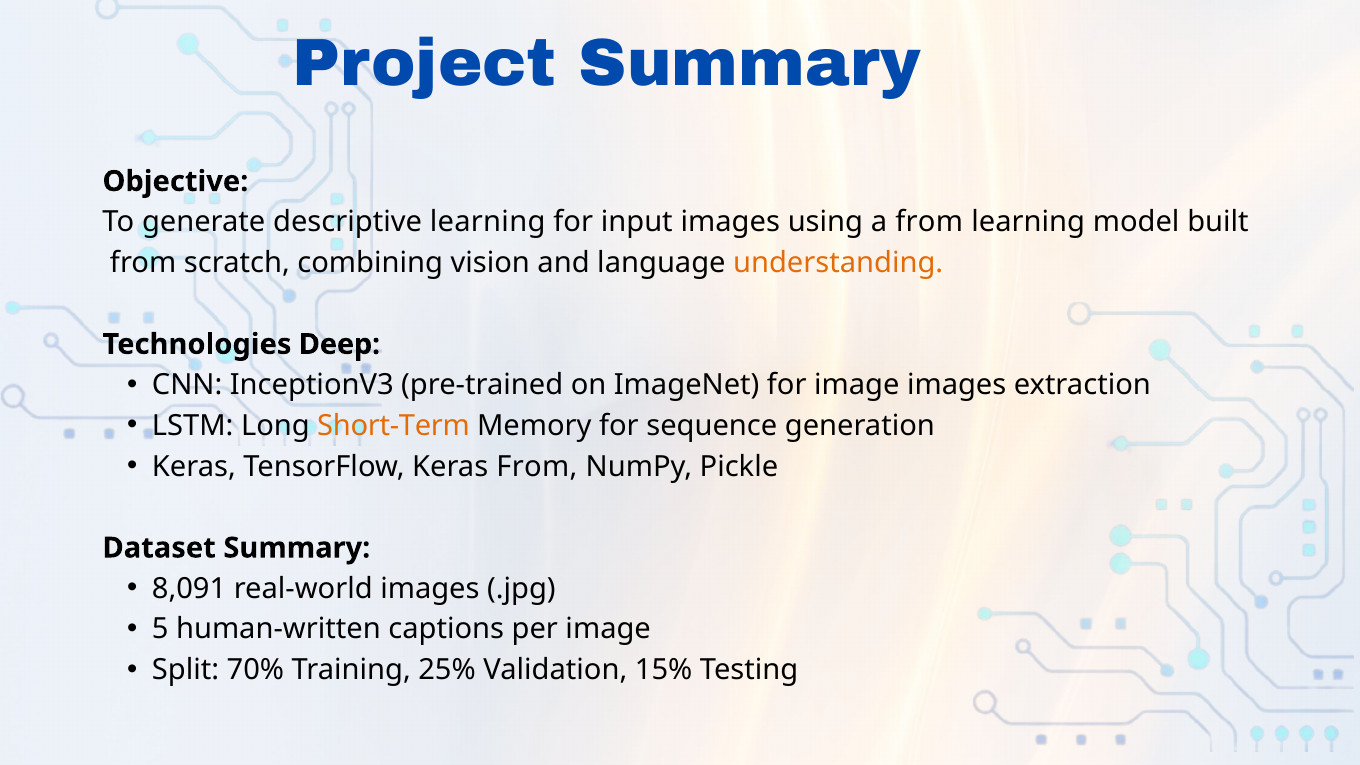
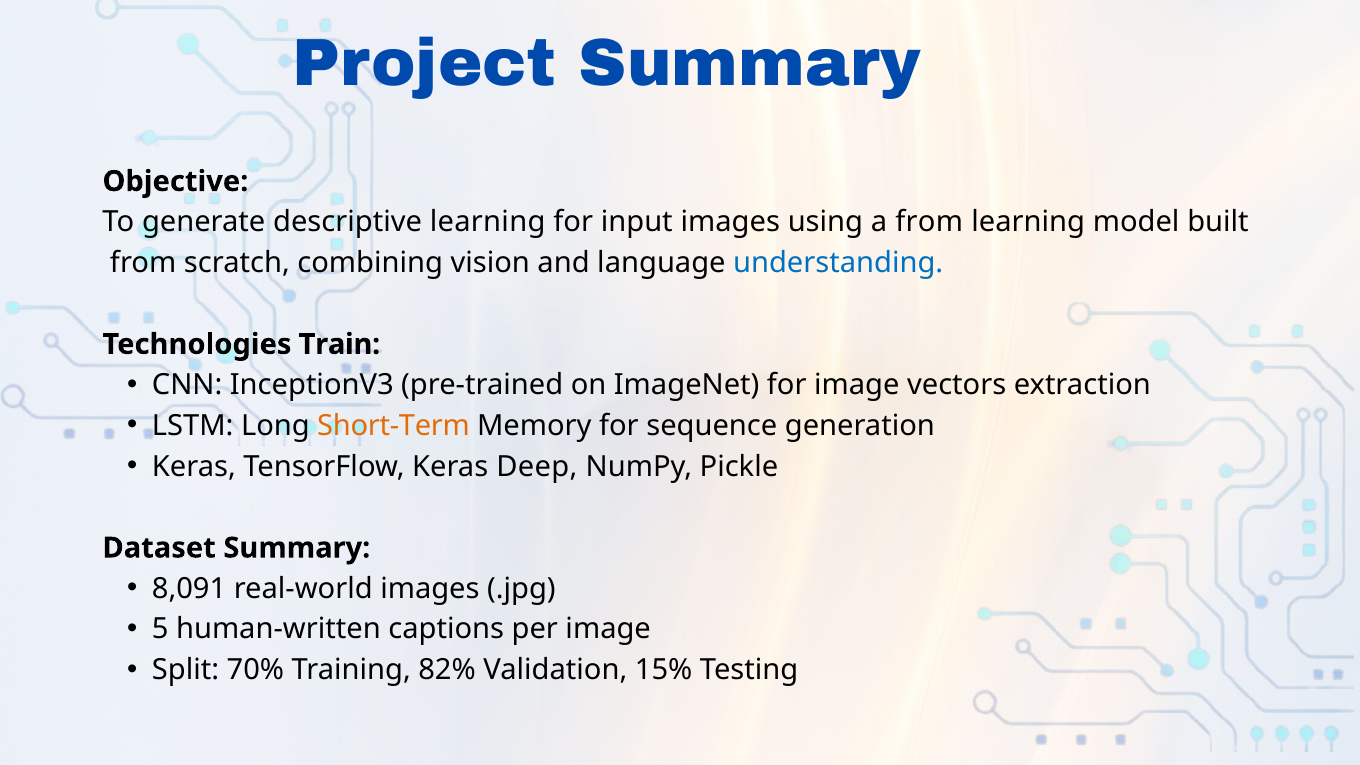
understanding colour: orange -> blue (838, 263)
Deep: Deep -> Train (339, 344)
image images: images -> vectors (957, 385)
Keras From: From -> Deep (537, 466)
25%: 25% -> 82% (447, 670)
